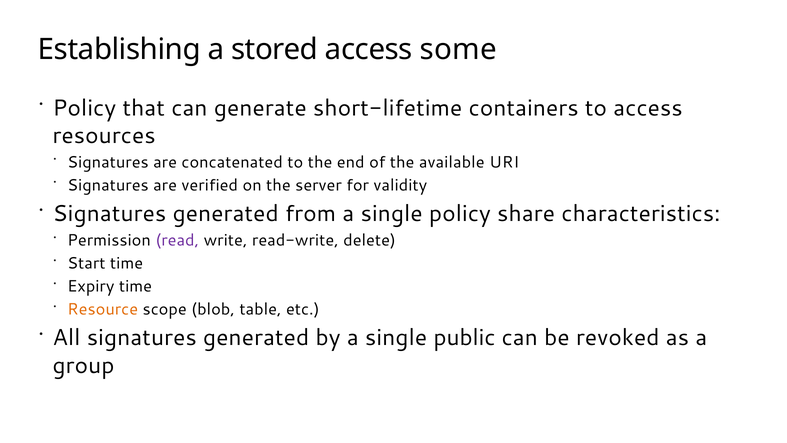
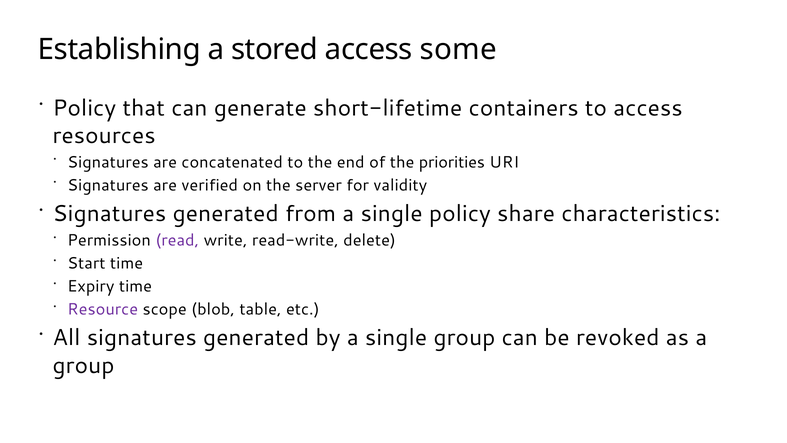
available: available -> priorities (452, 162)
Resource colour: orange -> purple (103, 309)
single public: public -> group (464, 338)
